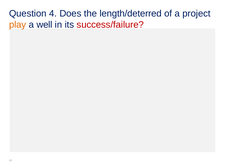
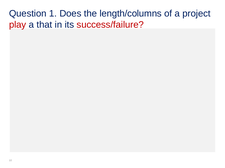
4: 4 -> 1 (53, 14)
length/deterred: length/deterred -> length/columns (131, 14)
play colour: orange -> red (18, 25)
well: well -> that (44, 25)
